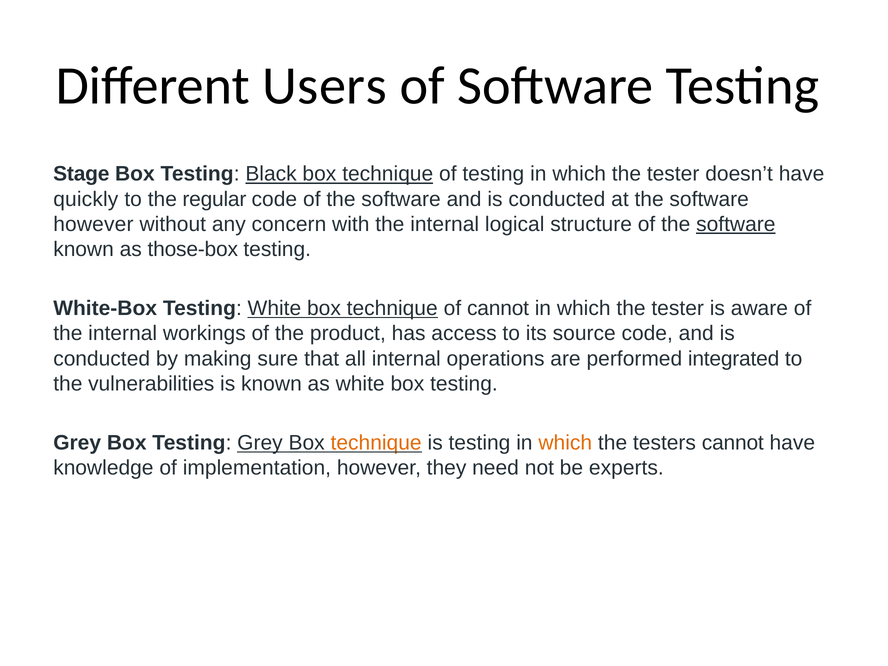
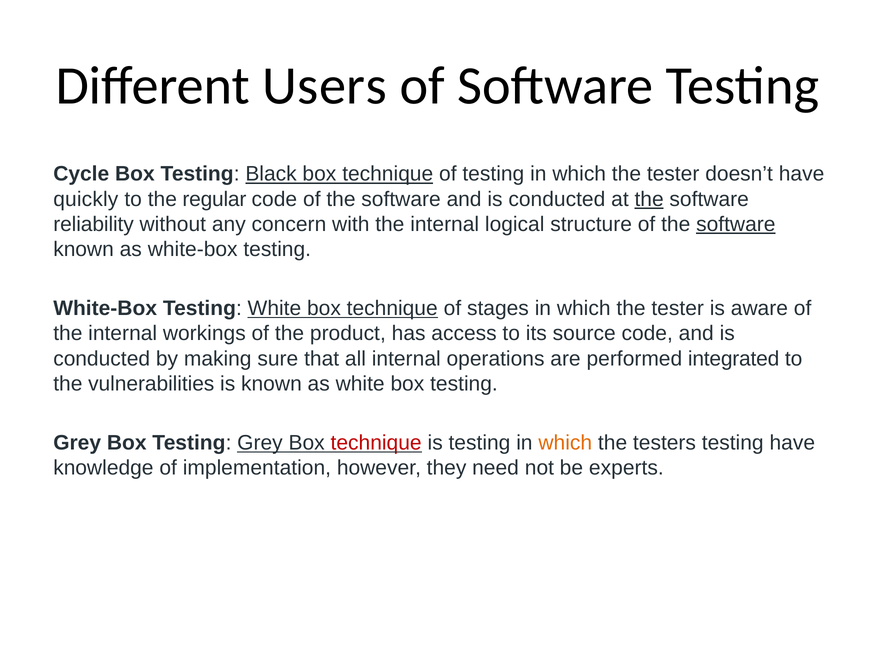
Stage: Stage -> Cycle (81, 174)
the underline: none -> present (649, 199)
however: however -> reliability (94, 224)
as those-box: those-box -> white-box (193, 250)
of cannot: cannot -> stages (498, 308)
technique colour: orange -> red (376, 443)
testers cannot: cannot -> testing (733, 443)
